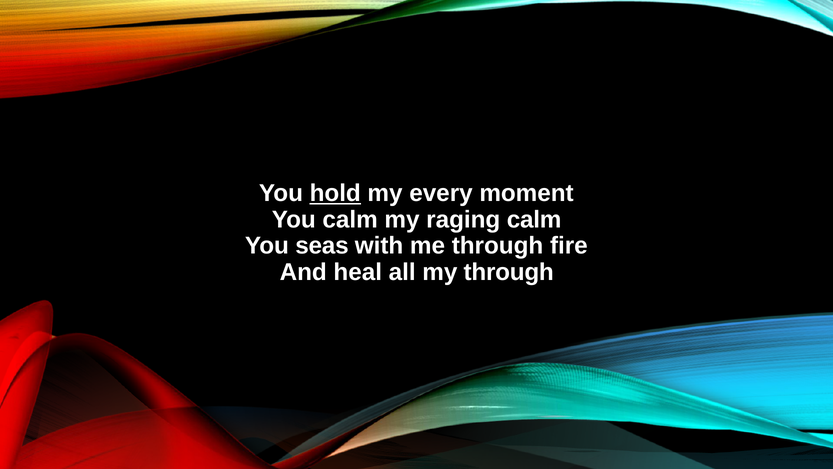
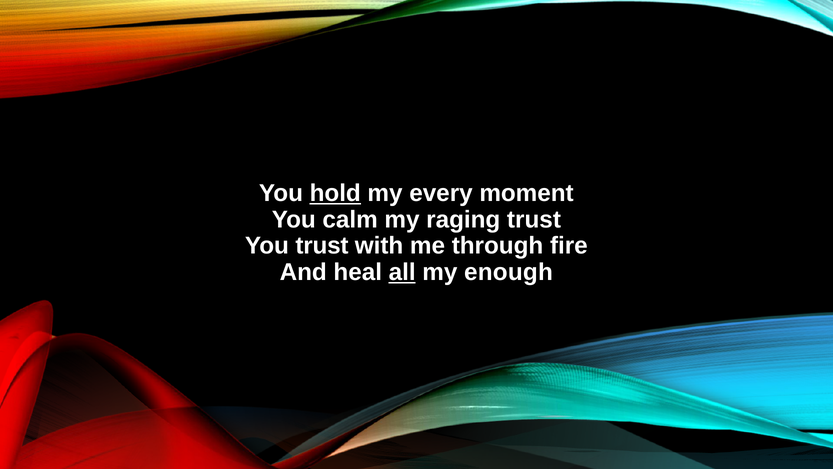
raging calm: calm -> trust (534, 219)
You seas: seas -> trust (322, 246)
all underline: none -> present (402, 272)
my through: through -> enough (508, 272)
